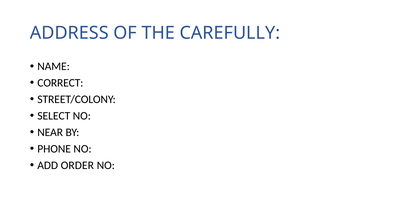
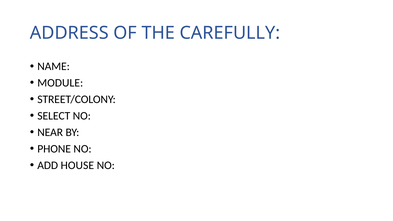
CORRECT: CORRECT -> MODULE (60, 83)
ORDER: ORDER -> HOUSE (77, 165)
